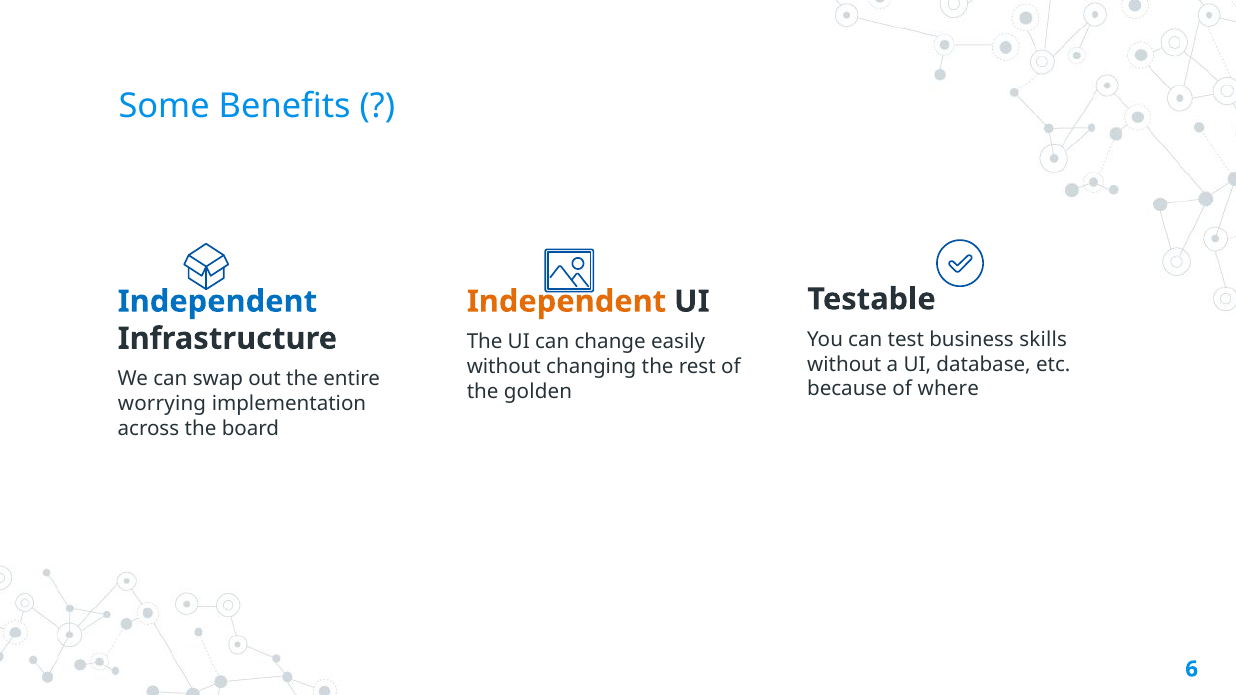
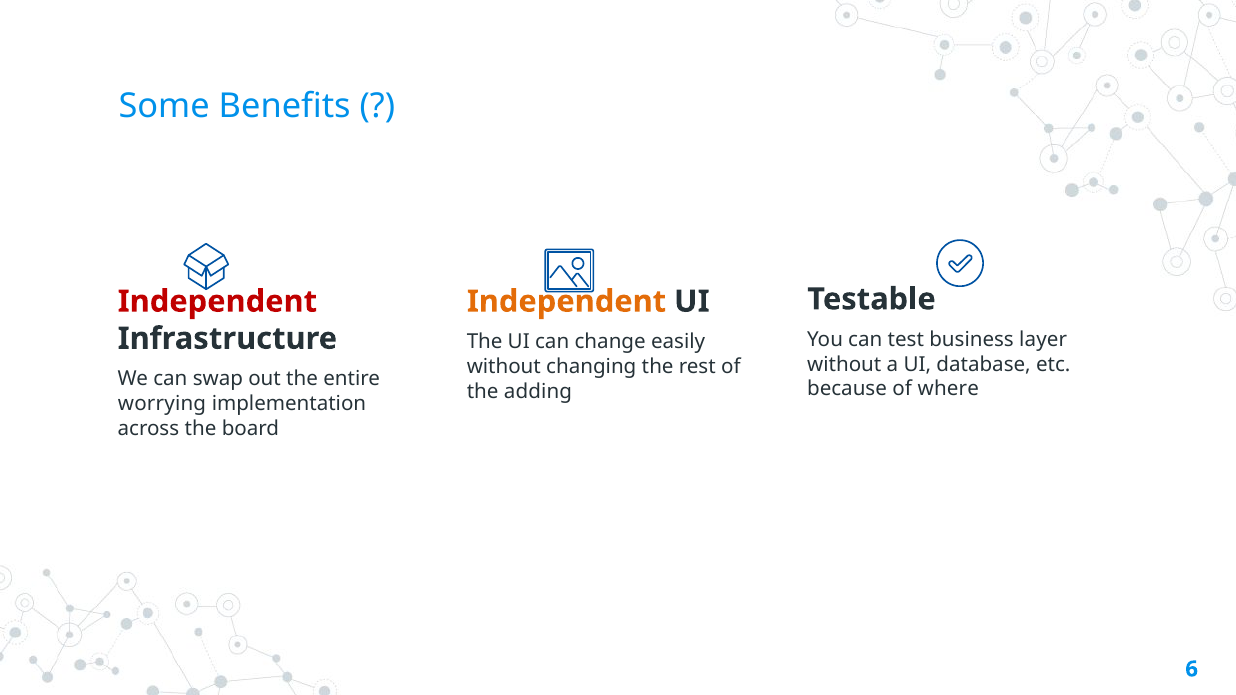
Independent colour: blue -> red (217, 302)
skills: skills -> layer (1043, 340)
golden: golden -> adding (538, 392)
